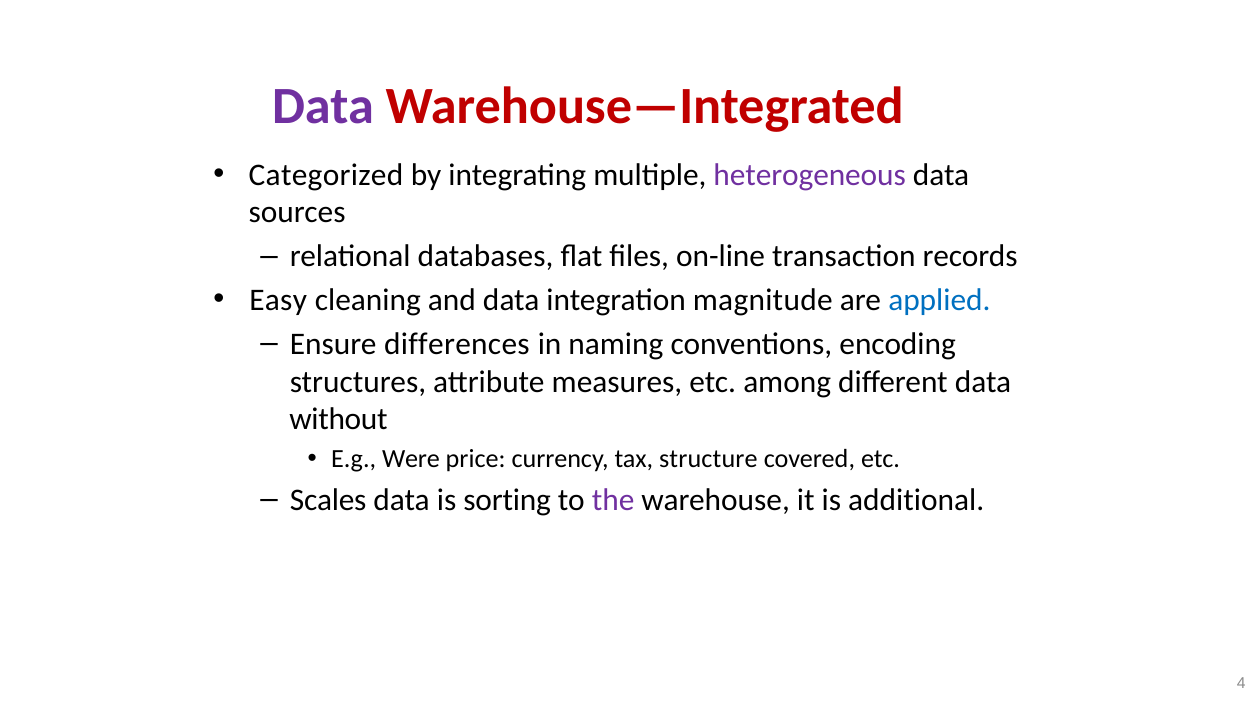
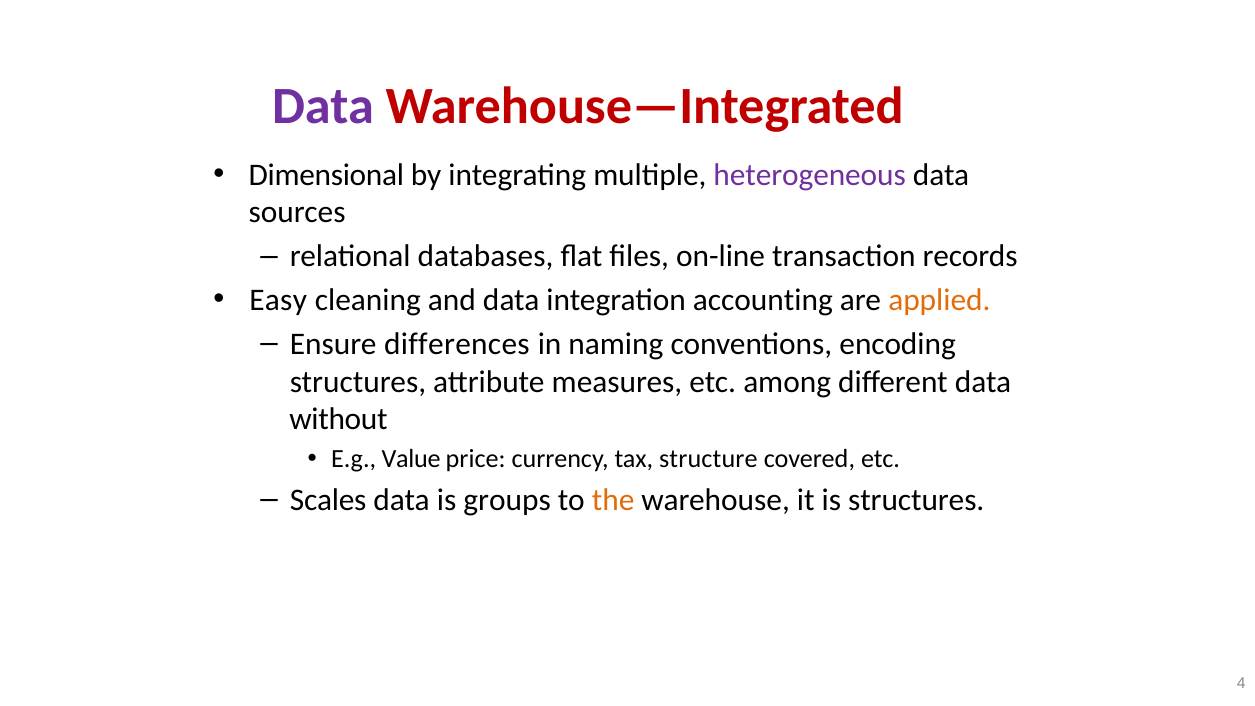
Categorized: Categorized -> Dimensional (326, 175)
magnitude: magnitude -> accounting (763, 300)
applied colour: blue -> orange (939, 300)
Were: Were -> Value (411, 459)
sorting: sorting -> groups (507, 500)
the colour: purple -> orange (613, 500)
is additional: additional -> structures (916, 500)
